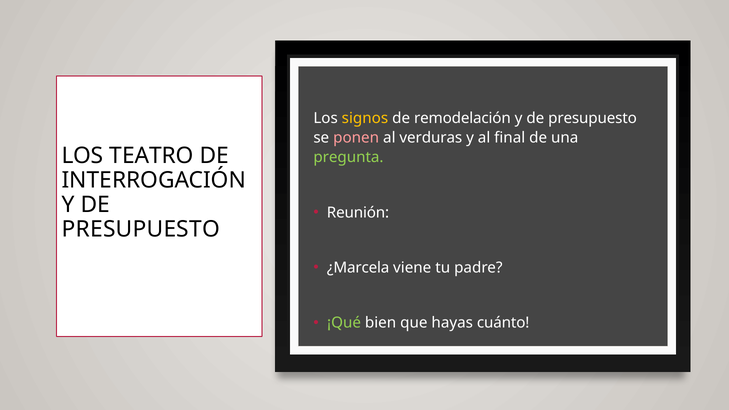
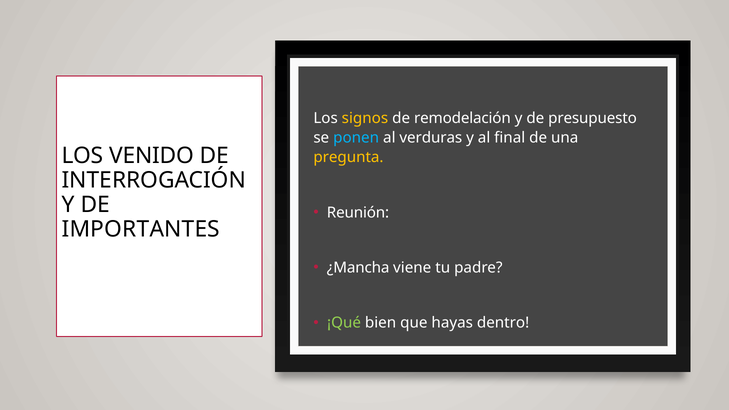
ponen colour: pink -> light blue (356, 138)
TEATRO: TEATRO -> VENIDO (152, 156)
pregunta colour: light green -> yellow (348, 157)
PRESUPUESTO: PRESUPUESTO -> IMPORTANTES (141, 229)
¿Marcela: ¿Marcela -> ¿Mancha (358, 268)
cuánto: cuánto -> dentro (503, 323)
